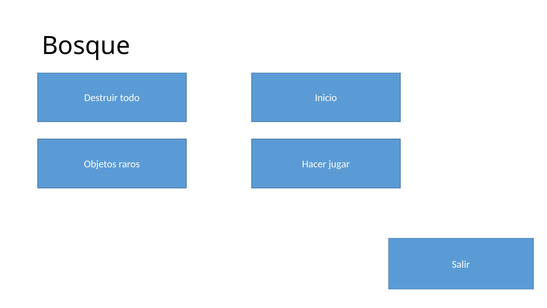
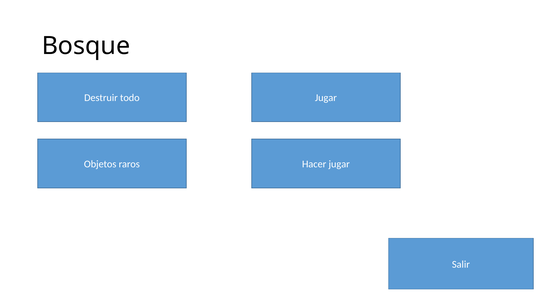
Inicio: Inicio -> Jugar (326, 98)
